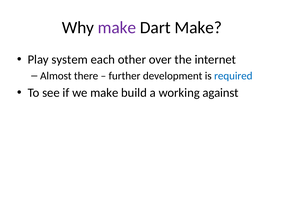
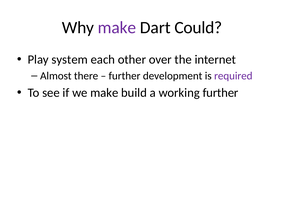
Dart Make: Make -> Could (198, 27)
required colour: blue -> purple (233, 76)
working against: against -> further (221, 93)
